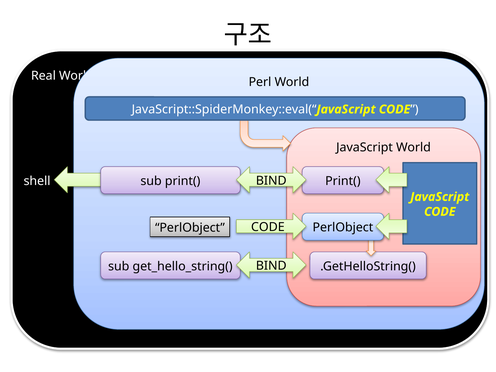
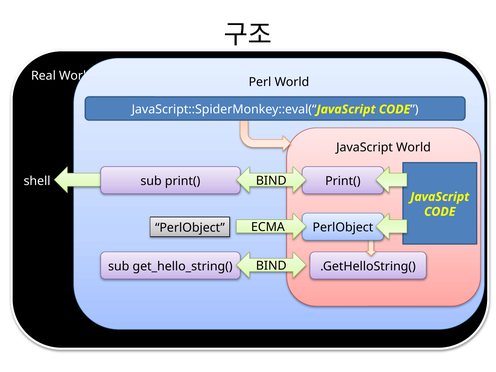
CODE: CODE -> ECMA (268, 227)
